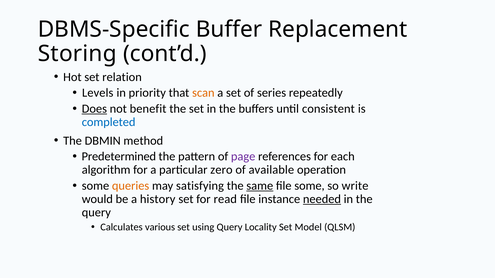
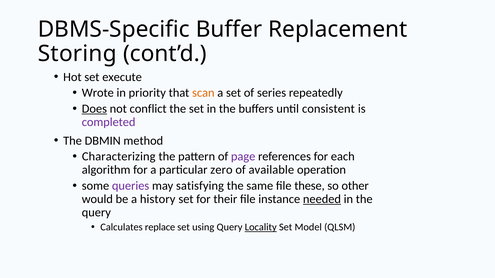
relation: relation -> execute (122, 77)
Levels: Levels -> Wrote (98, 93)
benefit: benefit -> conflict (148, 109)
completed colour: blue -> purple (109, 122)
Predetermined: Predetermined -> Characterizing (119, 157)
queries colour: orange -> purple (131, 186)
same underline: present -> none (260, 186)
file some: some -> these (310, 186)
write: write -> other (355, 186)
read: read -> their (225, 199)
various: various -> replace (160, 228)
Locality underline: none -> present (261, 228)
